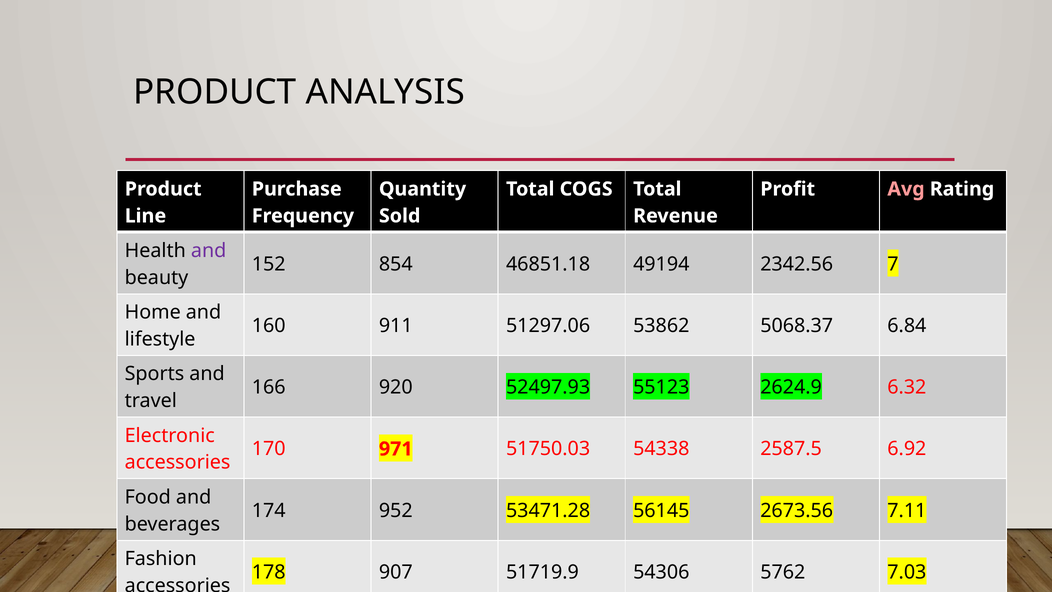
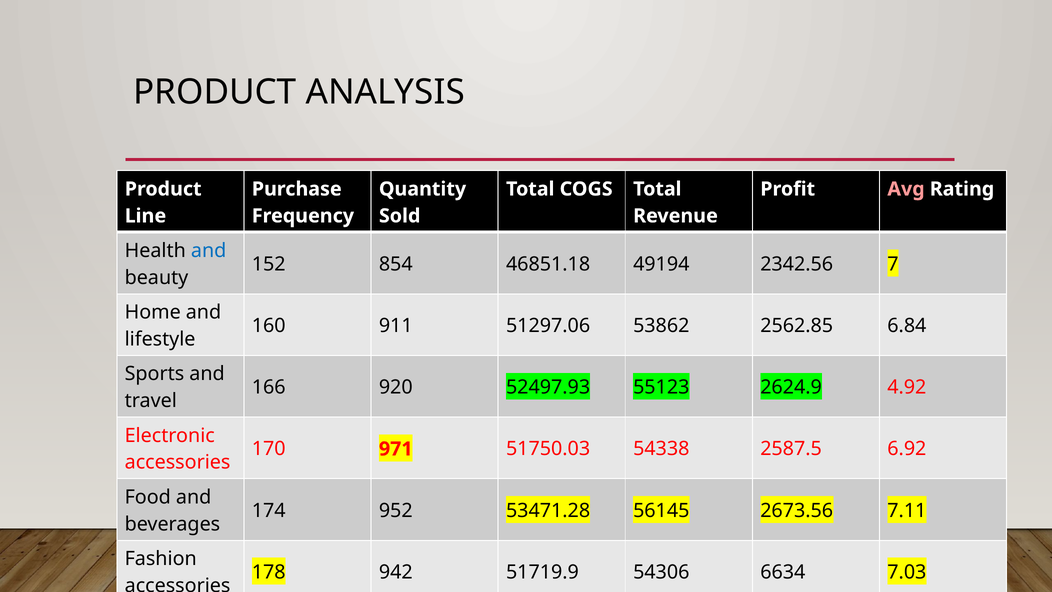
and colour: purple -> blue (209, 251)
5068.37: 5068.37 -> 2562.85 (797, 326)
6.32: 6.32 -> 4.92 (907, 387)
907: 907 -> 942 (396, 572)
5762: 5762 -> 6634 (783, 572)
